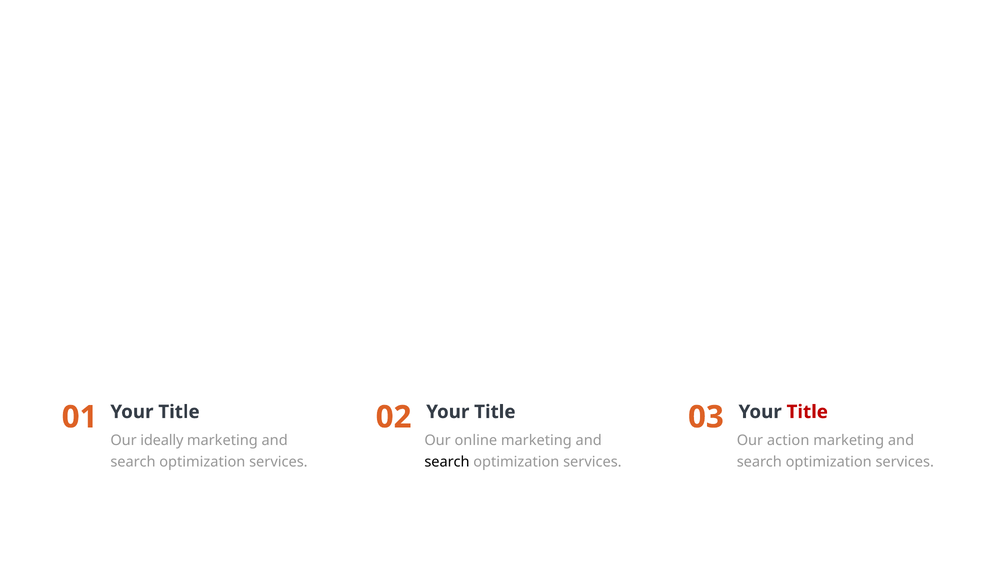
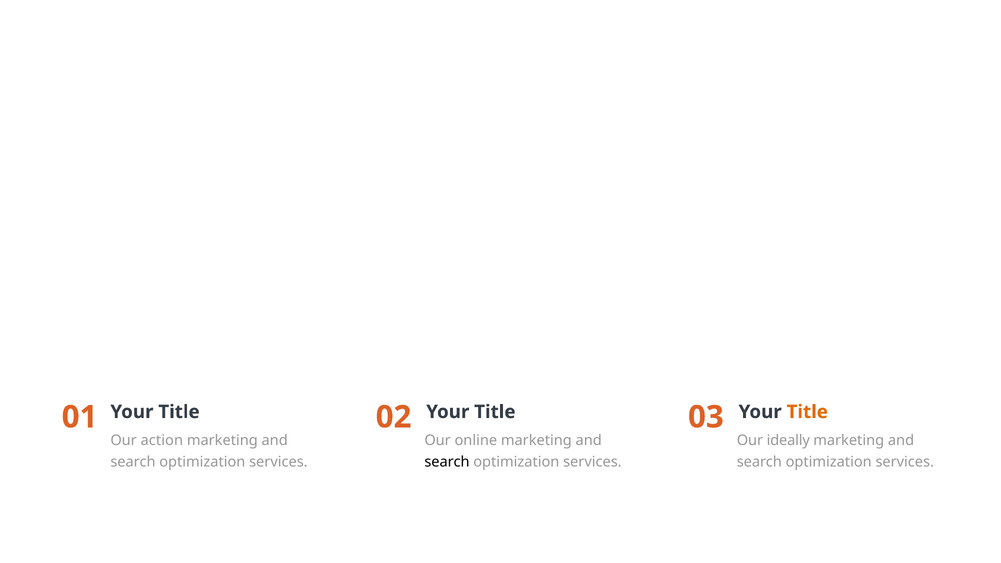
Title colour: red -> orange (807, 412)
ideally: ideally -> action (162, 441)
action: action -> ideally (788, 441)
